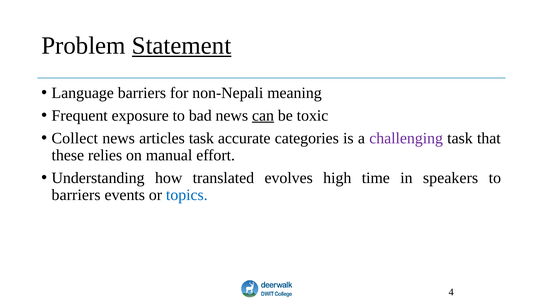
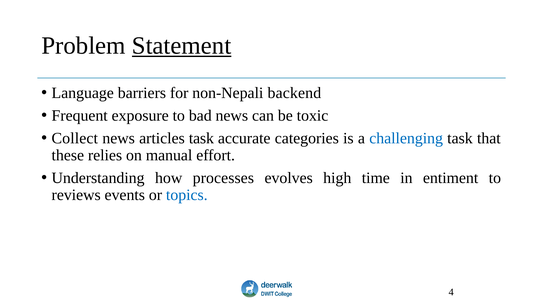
meaning: meaning -> backend (294, 93)
can underline: present -> none (263, 116)
challenging colour: purple -> blue (406, 138)
translated: translated -> processes (223, 178)
speakers: speakers -> entiment (451, 178)
barriers: barriers -> reviews (76, 195)
